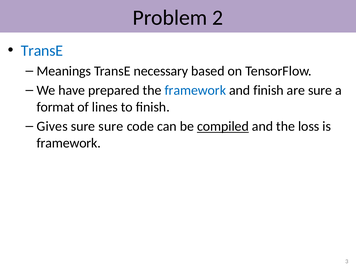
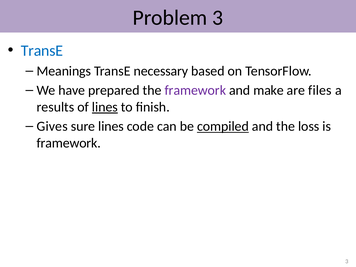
Problem 2: 2 -> 3 (218, 18)
framework colour: blue -> purple (195, 90)
and finish: finish -> make (269, 90)
are sure: sure -> files (320, 90)
format: format -> results (55, 107)
lines underline: none -> present (105, 107)
sure sure: sure -> lines (111, 126)
